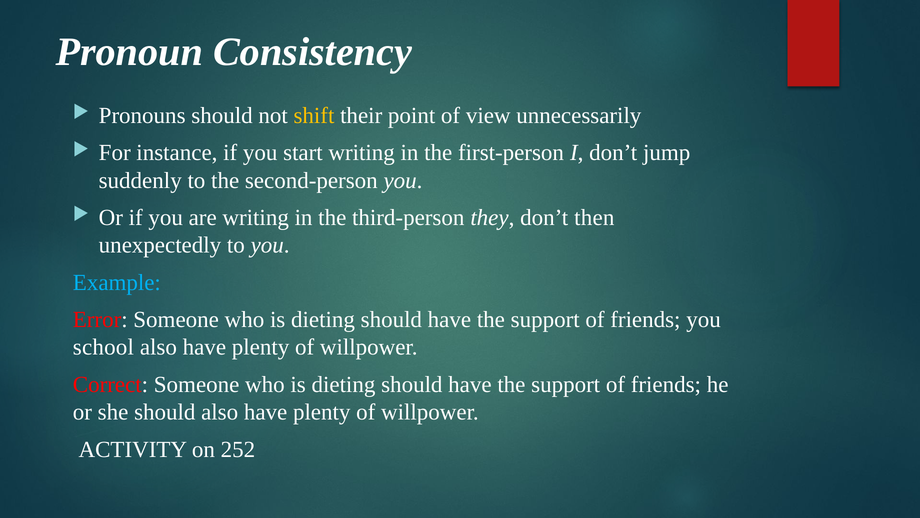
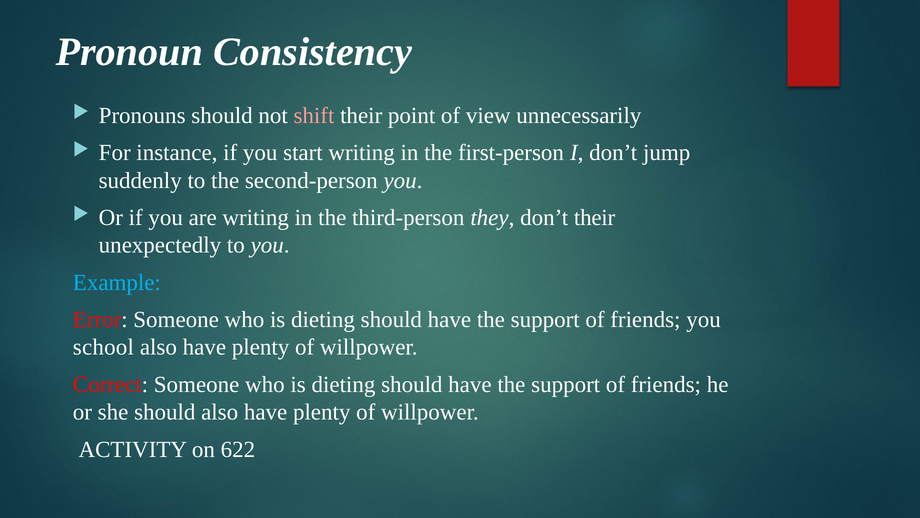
shift colour: yellow -> pink (314, 115)
don’t then: then -> their (595, 217)
252: 252 -> 622 (238, 449)
